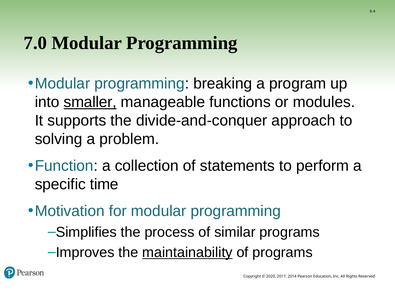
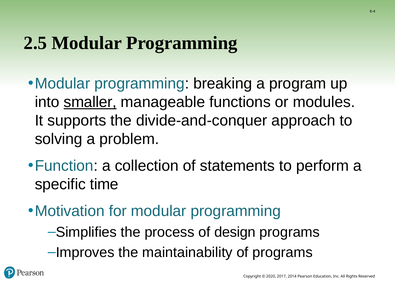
7.0: 7.0 -> 2.5 (35, 43)
similar: similar -> design (235, 231)
maintainability underline: present -> none (187, 252)
